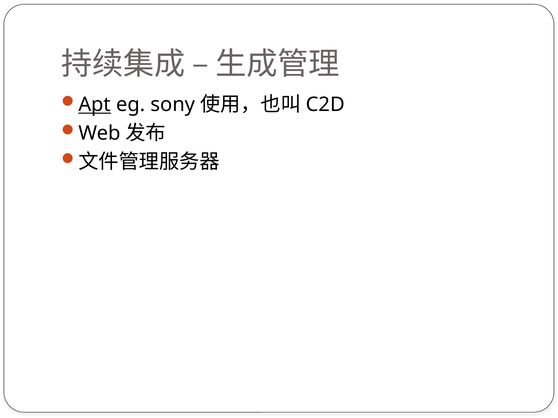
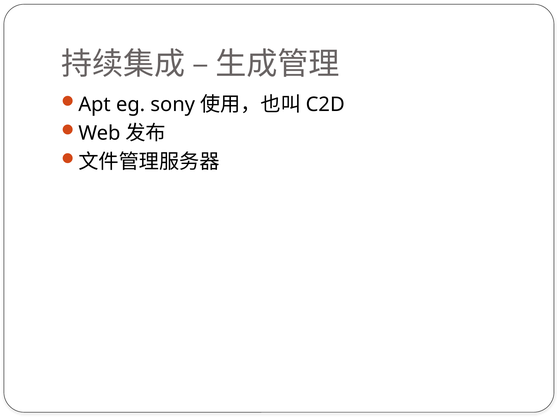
Apt underline: present -> none (95, 105)
